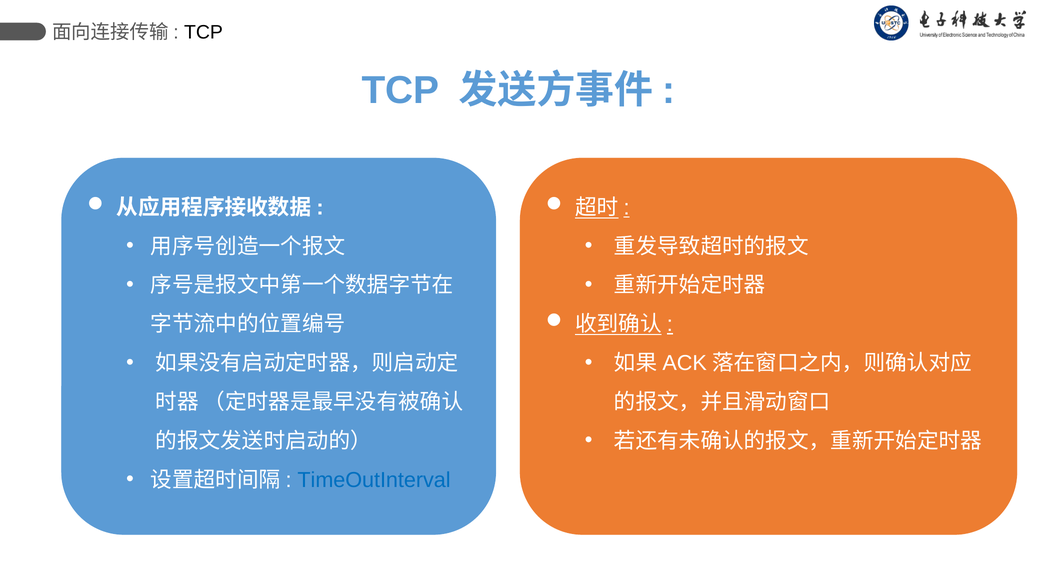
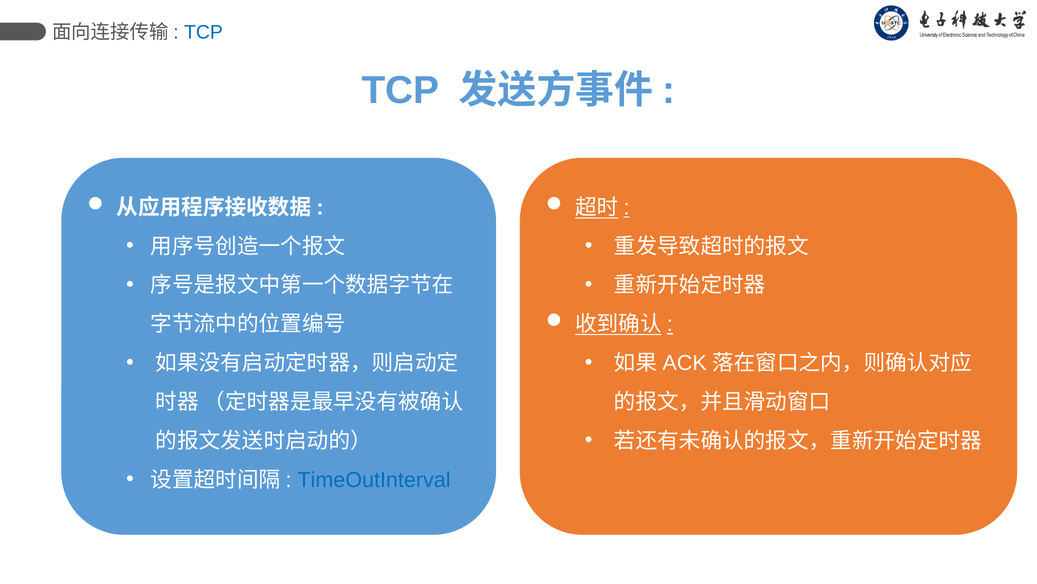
TCP colour: black -> blue (204, 32)
